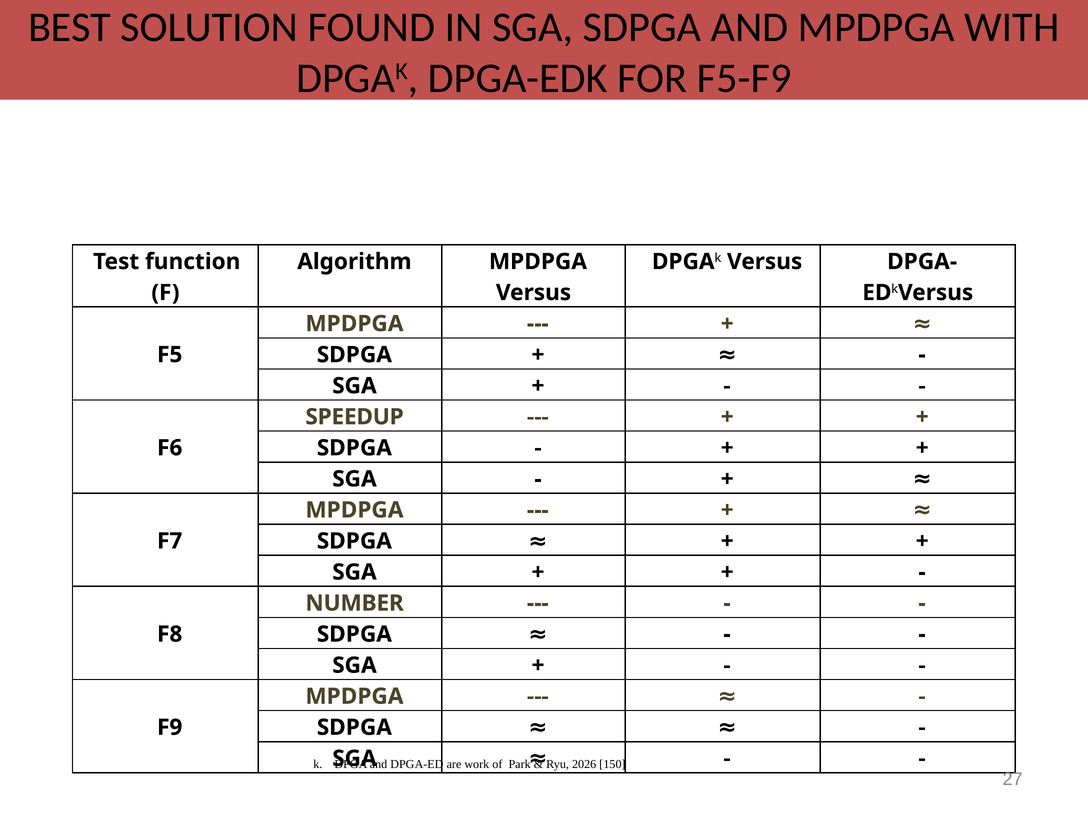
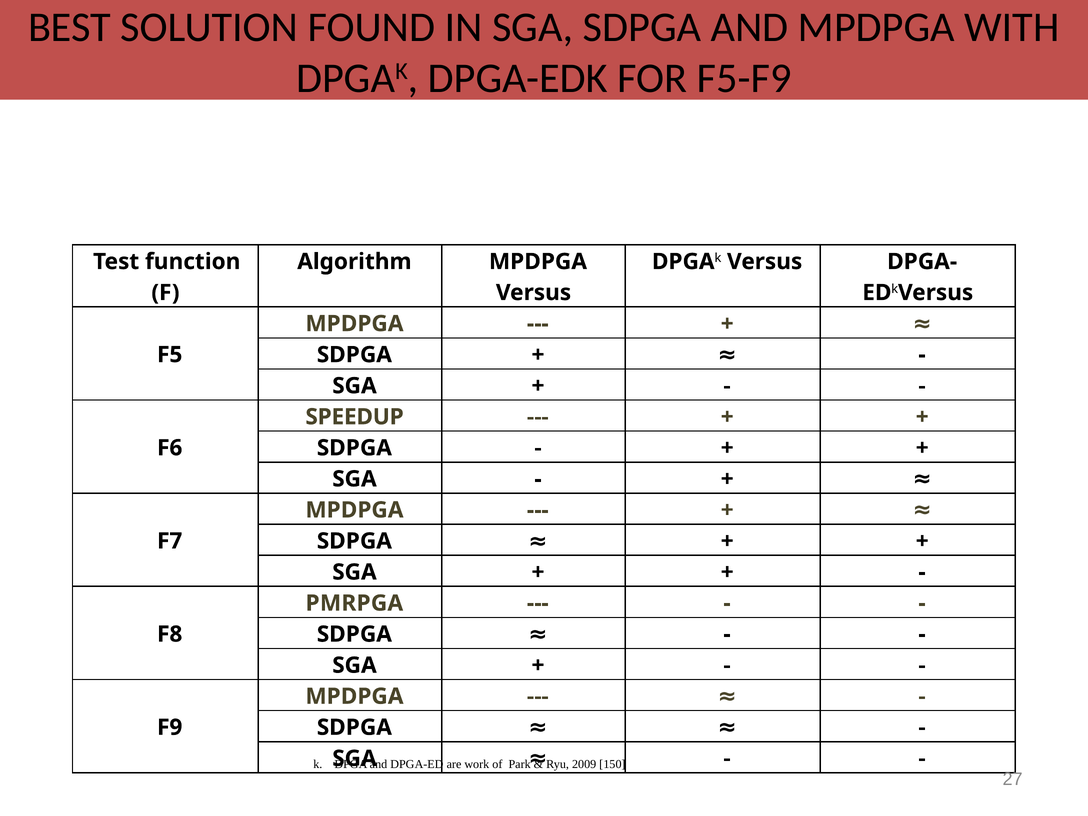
NUMBER: NUMBER -> PMRPGA (354, 603)
2026: 2026 -> 2009 (584, 764)
